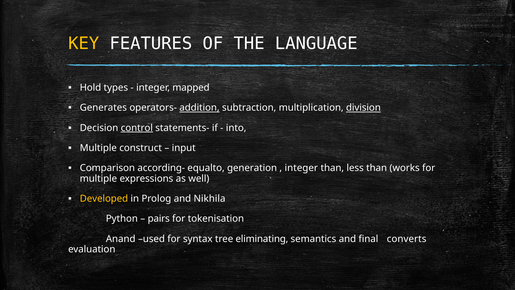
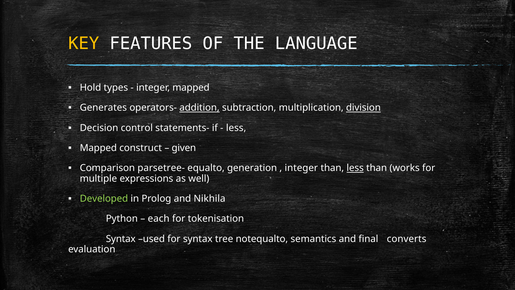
control underline: present -> none (137, 128)
into: into -> less (236, 128)
Multiple: Multiple -> Mapped (98, 148)
input: input -> given (184, 148)
according-: according- -> parsetree- (161, 168)
less underline: none -> present (355, 168)
Developed colour: yellow -> light green (104, 198)
pairs: pairs -> each (159, 219)
Anand: Anand -> Syntax (121, 239)
eliminating: eliminating -> notequalto (262, 239)
